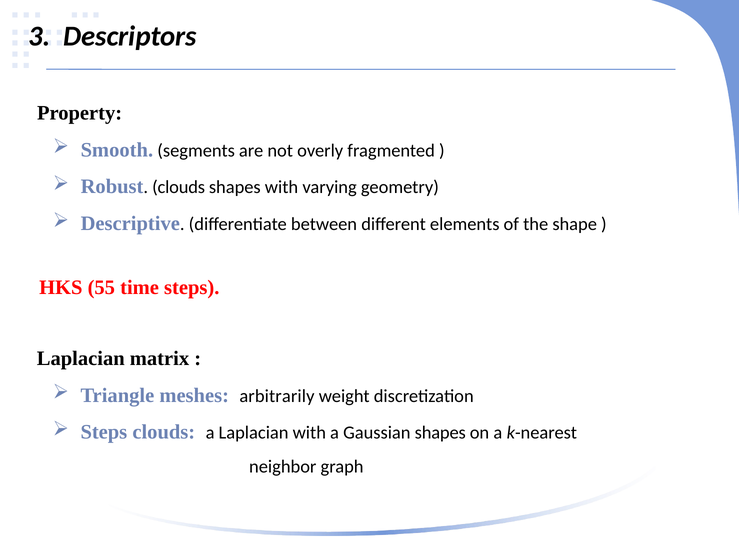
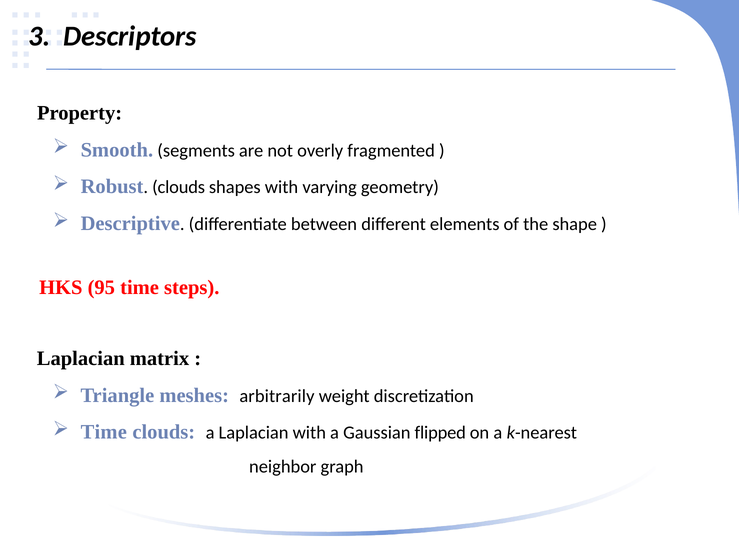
55: 55 -> 95 (101, 287)
Steps: Steps -> Time (104, 432)
Gaussian shapes: shapes -> flipped (440, 433)
